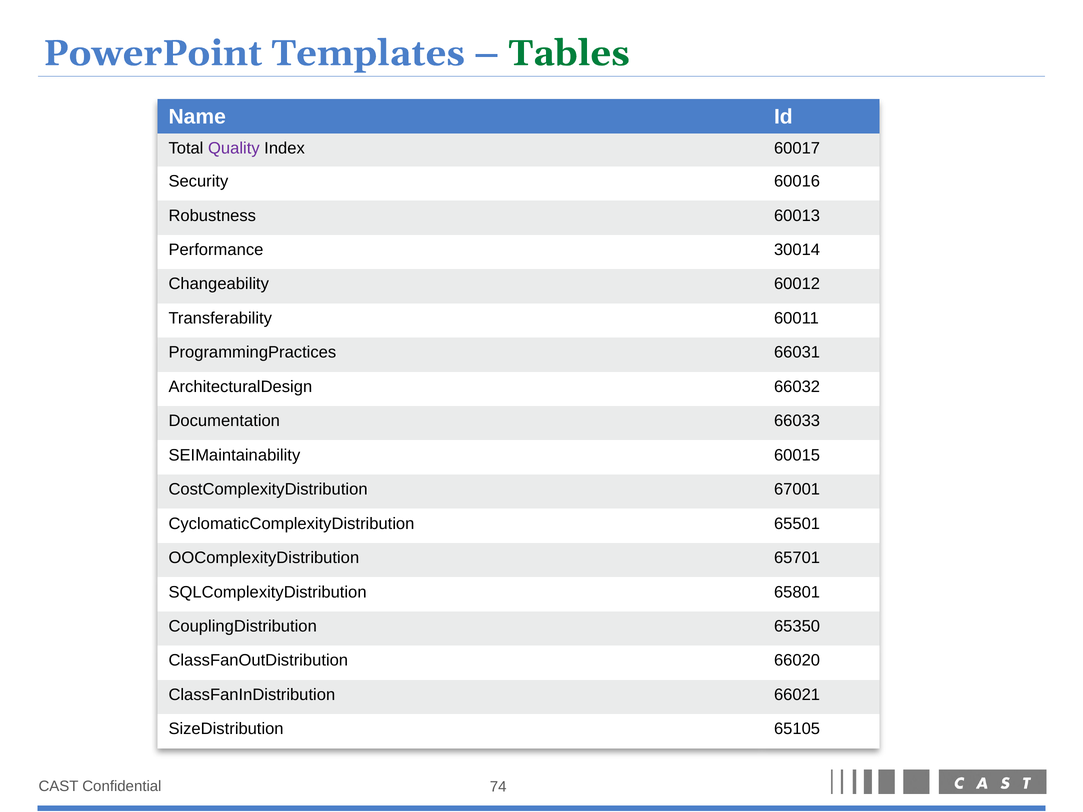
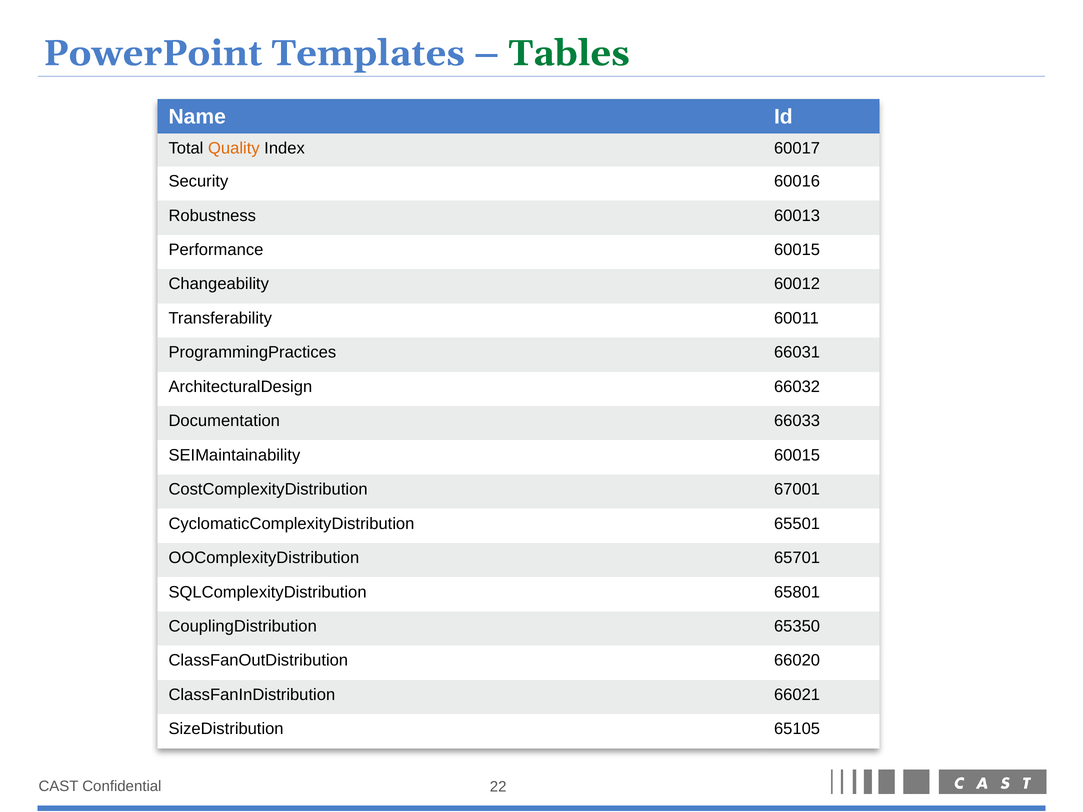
Quality colour: purple -> orange (234, 149)
Performance 30014: 30014 -> 60015 (797, 250)
74: 74 -> 22 (498, 787)
